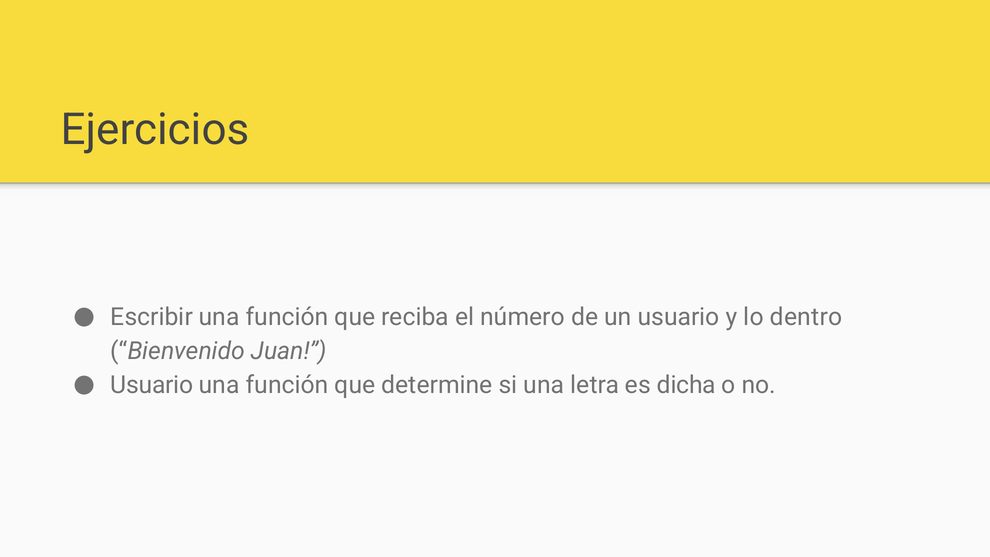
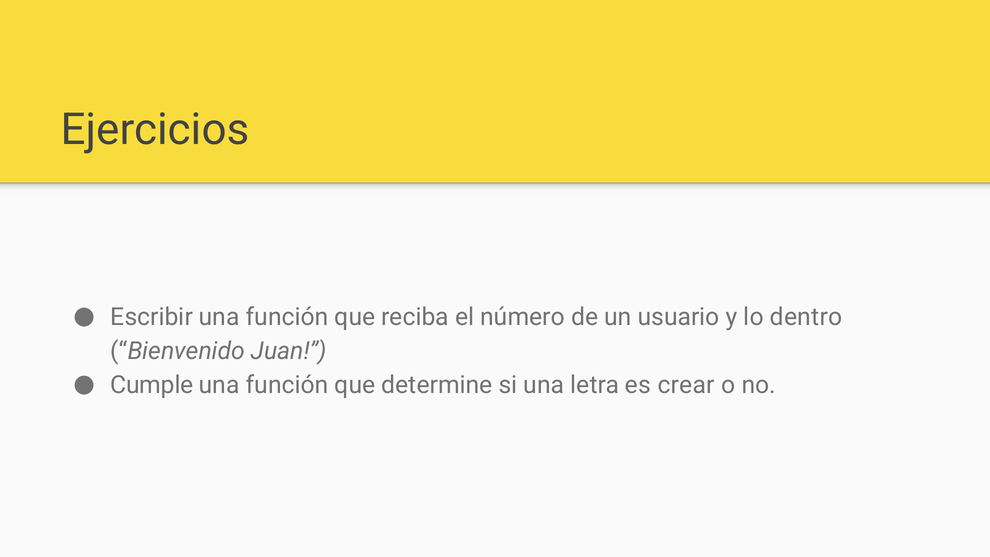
Usuario: Usuario -> Cumple (152, 385)
dicha: dicha -> crear (686, 385)
